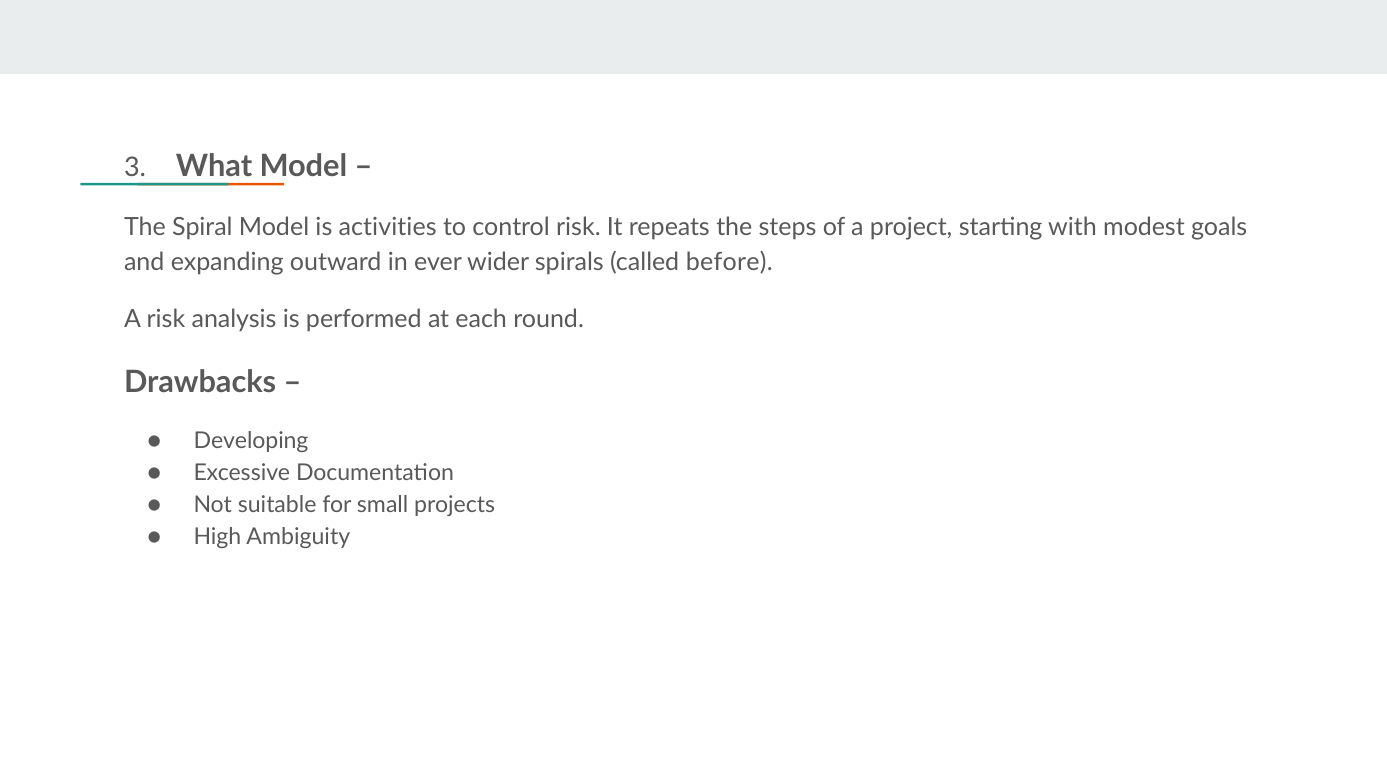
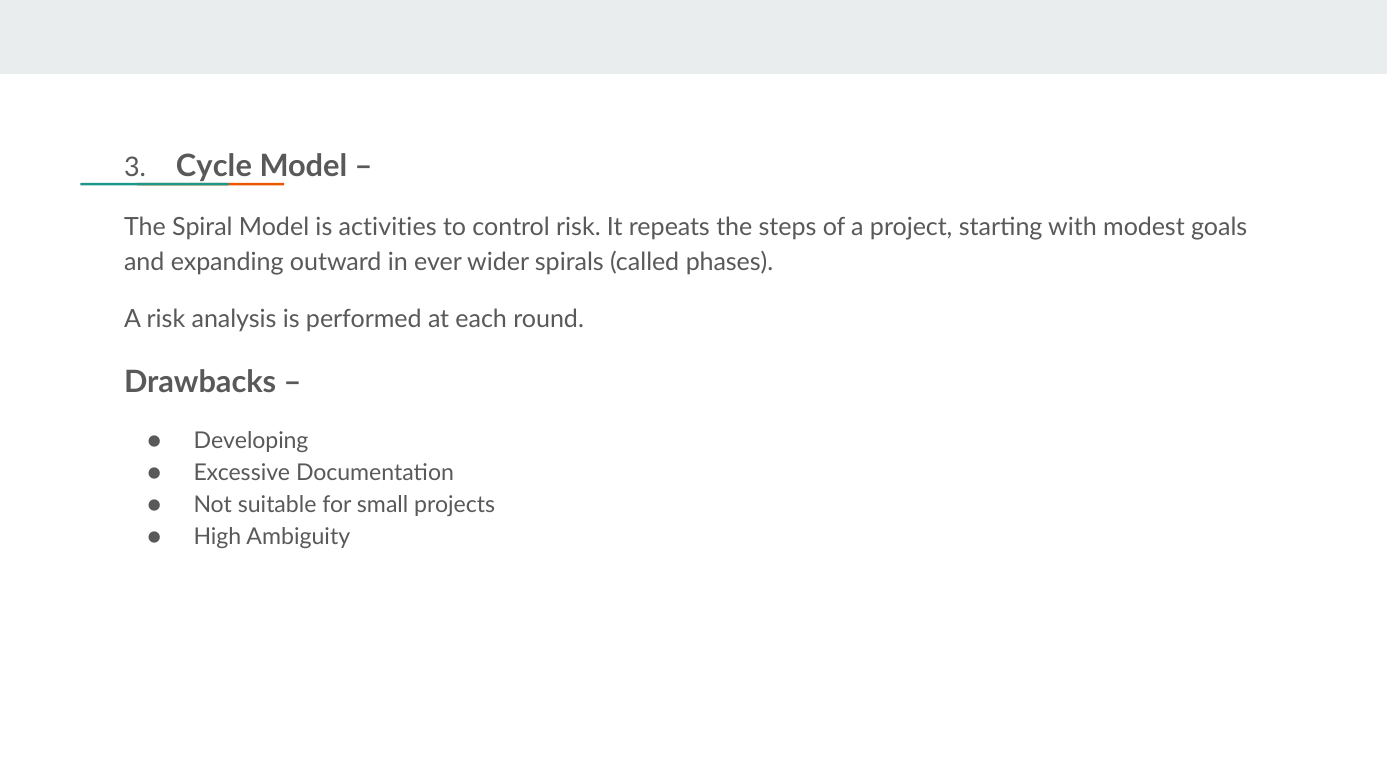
What: What -> Cycle (214, 167)
before: before -> phases (729, 262)
